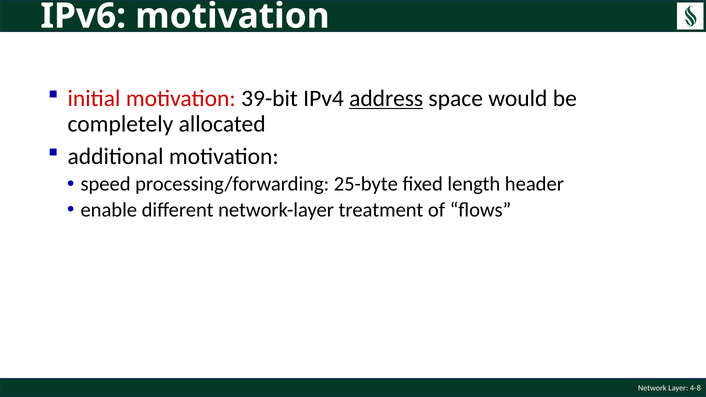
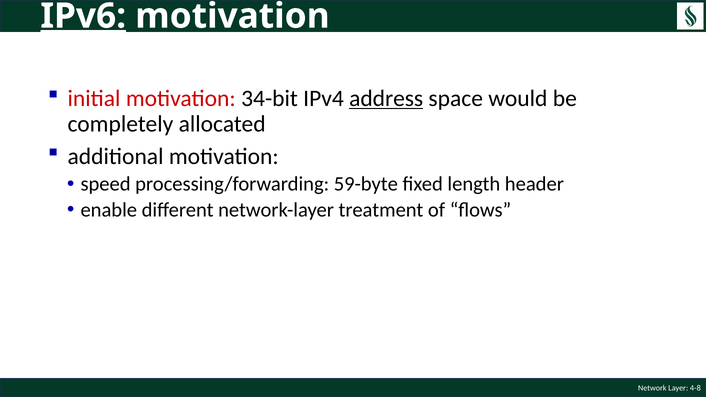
IPv6 underline: none -> present (83, 16)
39-bit: 39-bit -> 34-bit (270, 98)
25-byte: 25-byte -> 59-byte (366, 184)
